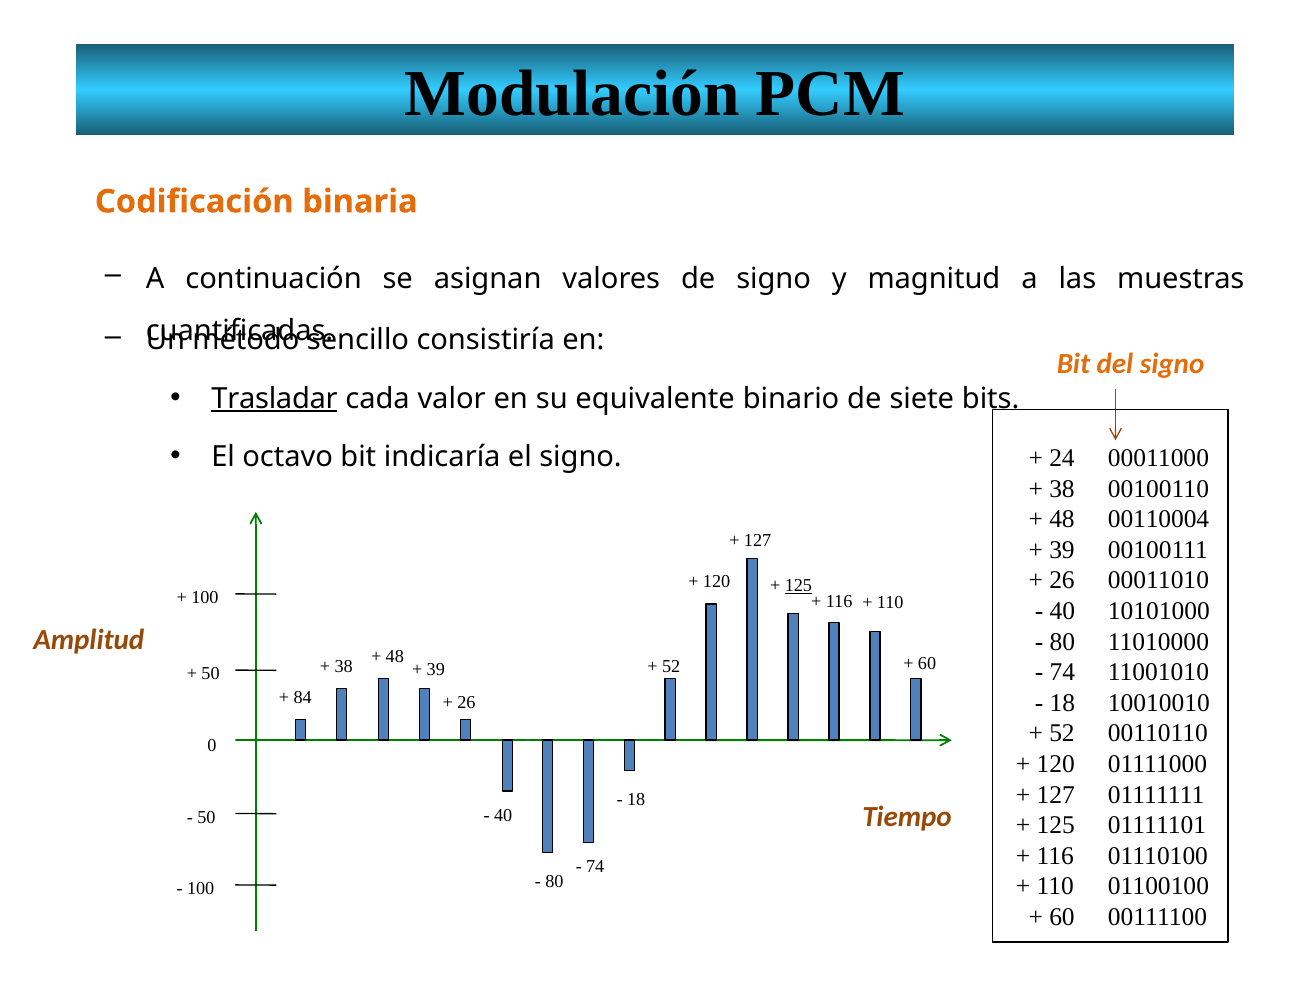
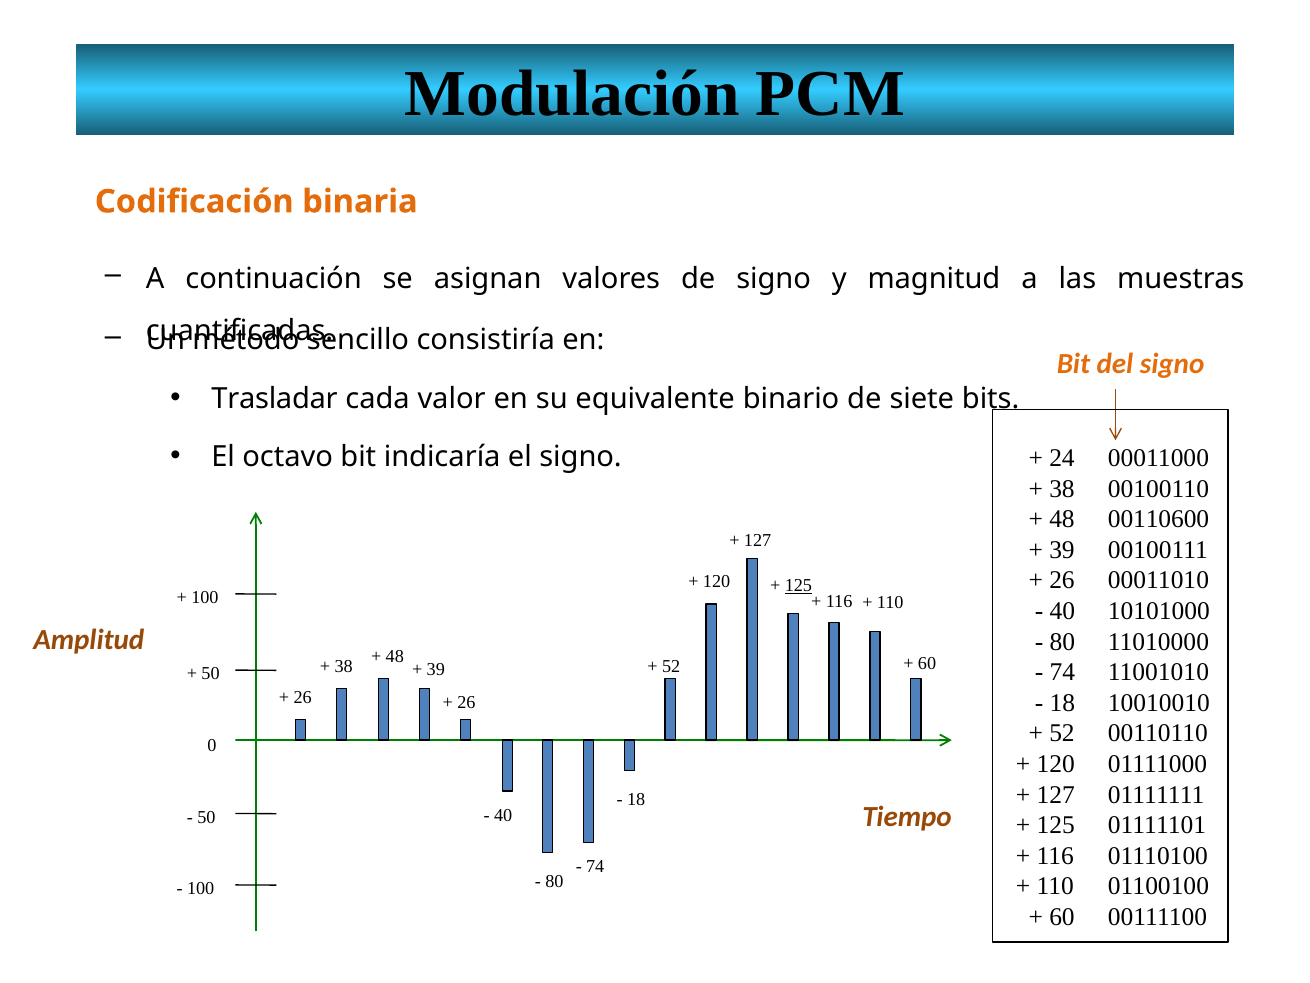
Trasladar underline: present -> none (275, 398)
00110004: 00110004 -> 00110600 (1159, 519)
84: 84 -> 26 (303, 697)
